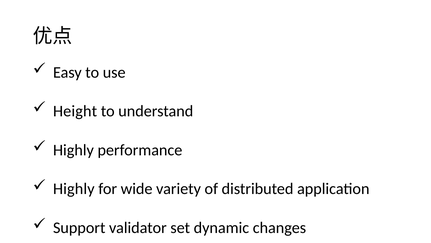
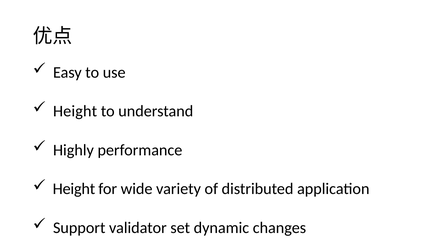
Highly: Highly -> Height (74, 189)
